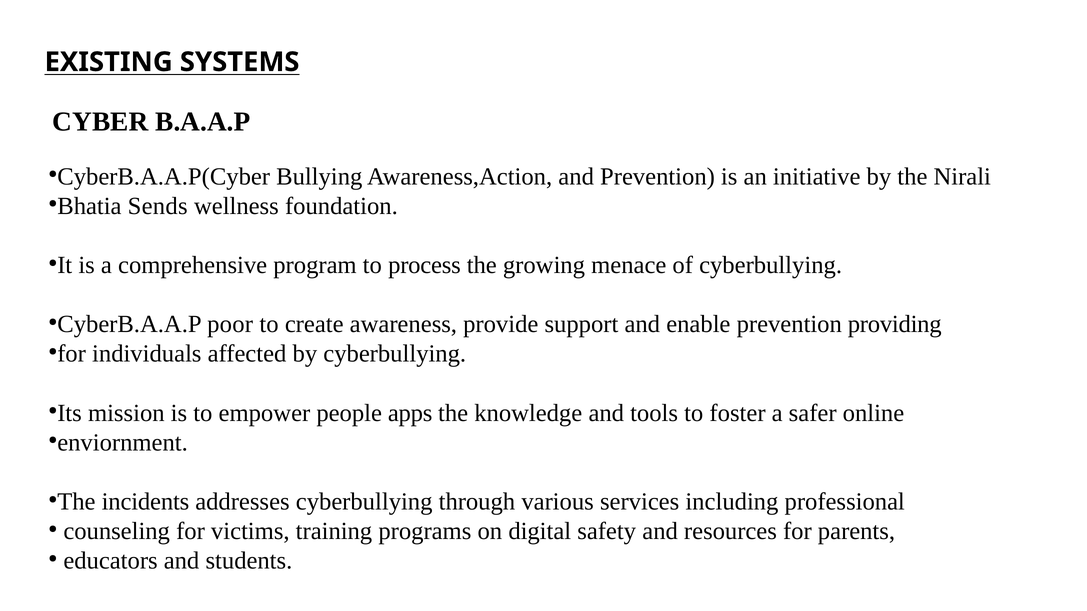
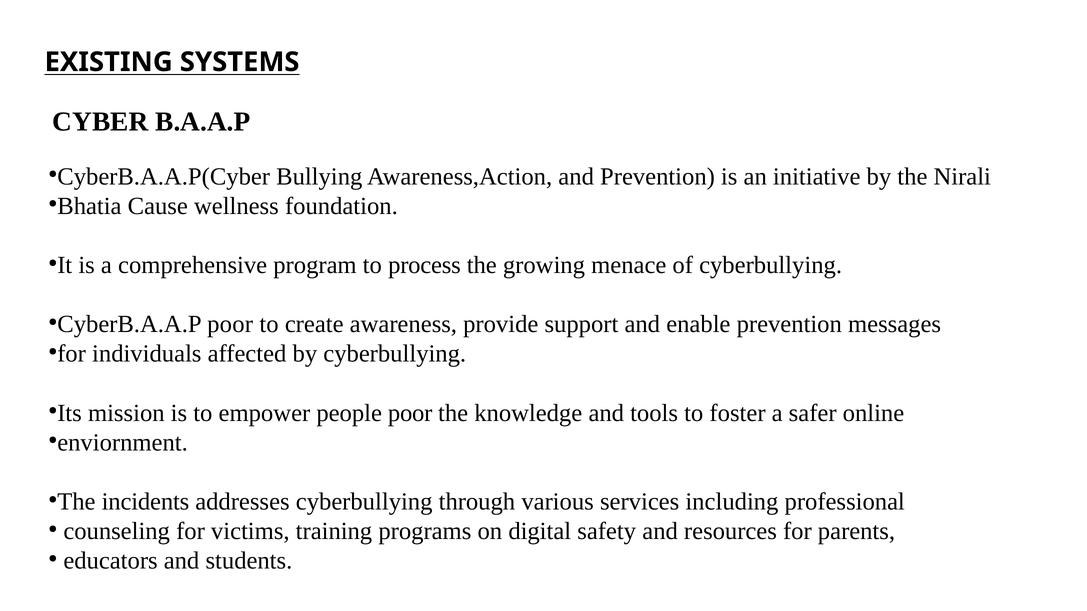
Sends: Sends -> Cause (158, 206)
providing: providing -> messages (895, 325)
people apps: apps -> poor (410, 413)
